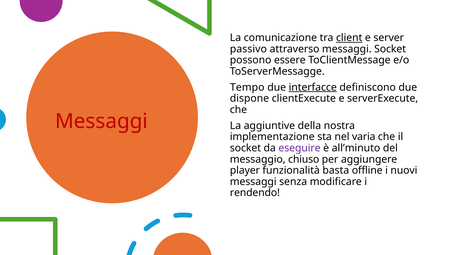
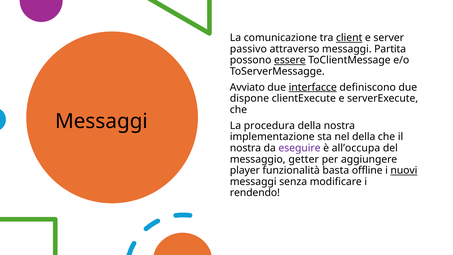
messaggi Socket: Socket -> Partita (390, 49)
essere underline: none -> present (290, 60)
Tempo: Tempo -> Avviato (247, 87)
Messaggi colour: red -> black (101, 121)
aggiuntive: aggiuntive -> procedura (269, 126)
nel varia: varia -> della (364, 137)
socket: socket -> nostra (245, 148)
all’minuto: all’minuto -> all’occupa (356, 148)
chiuso: chiuso -> getter (304, 159)
nuovi underline: none -> present (404, 170)
